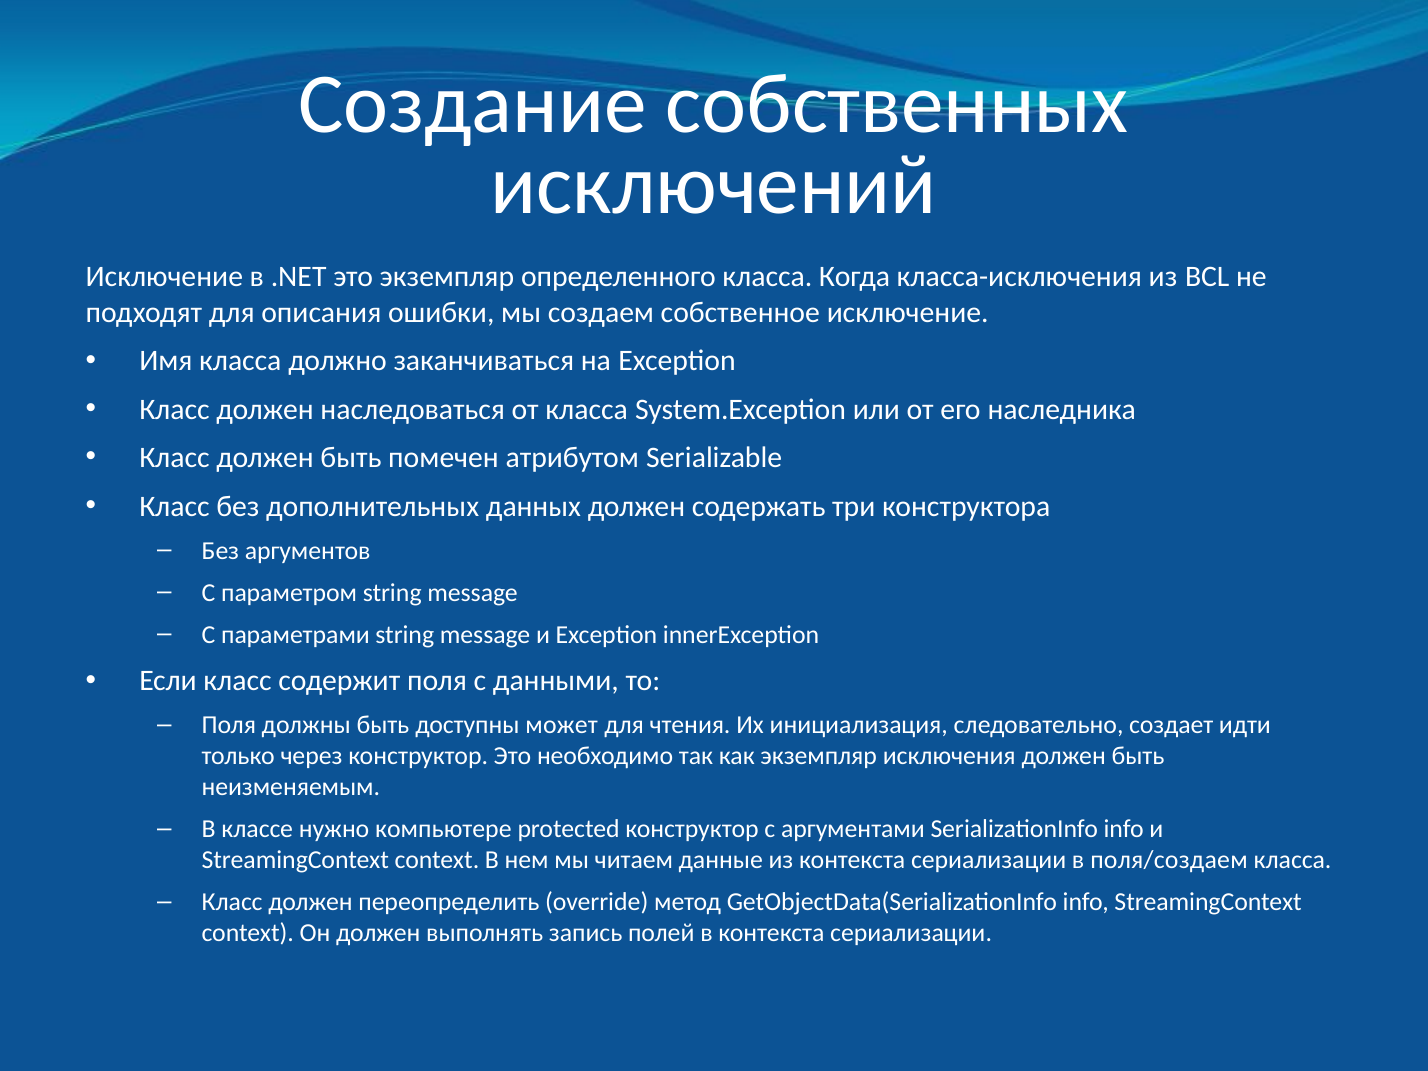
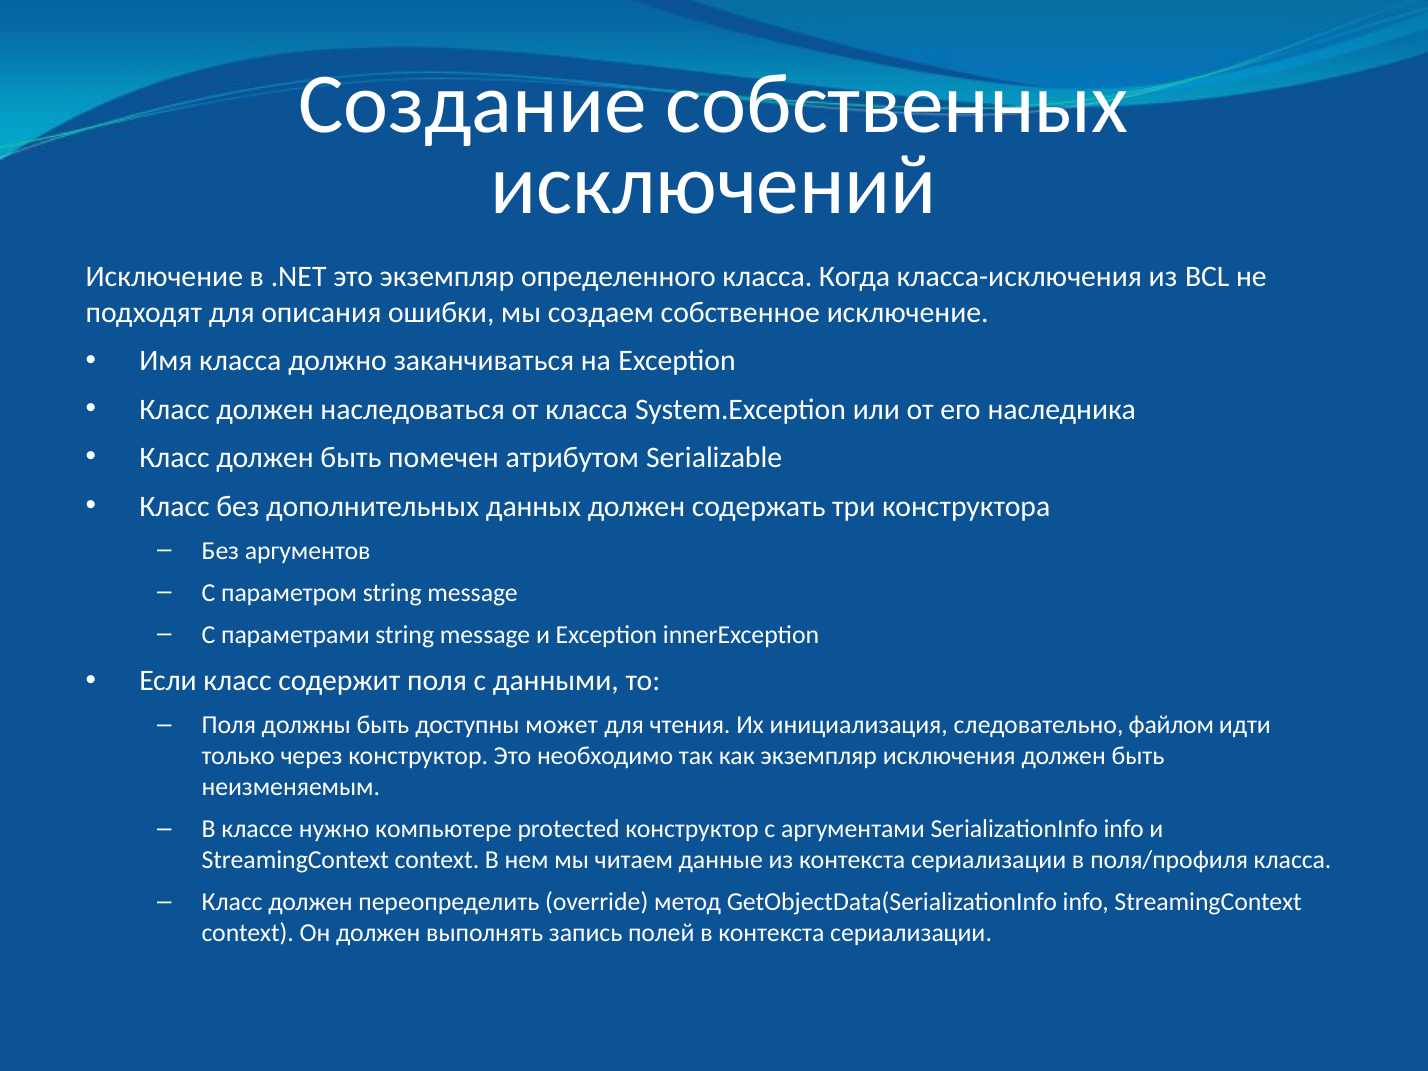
создает: создает -> файлом (1171, 725)
поля/создаем: поля/создаем -> поля/профиля (1169, 860)
